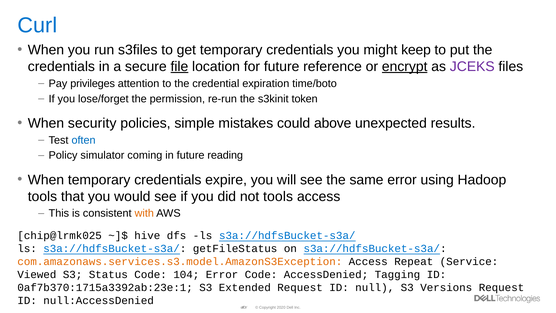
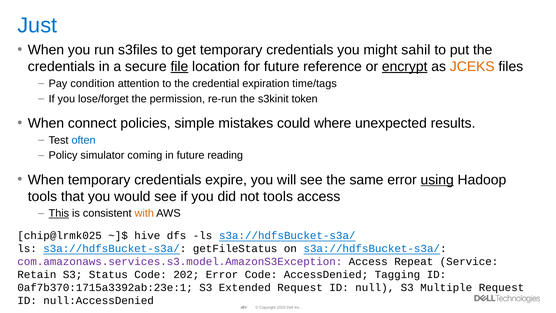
Curl: Curl -> Just (37, 25)
keep: keep -> sahil (416, 50)
JCEKS colour: purple -> orange (472, 67)
privileges: privileges -> condition (93, 83)
time/boto: time/boto -> time/tags (315, 83)
security: security -> connect (92, 123)
above: above -> where (333, 123)
using underline: none -> present (437, 180)
This underline: none -> present (59, 213)
com.amazonaws.services.s3.model.AmazonS3Exception colour: orange -> purple (180, 261)
Viewed: Viewed -> Retain (37, 274)
104: 104 -> 202 (186, 274)
Versions: Versions -> Multiple (446, 287)
